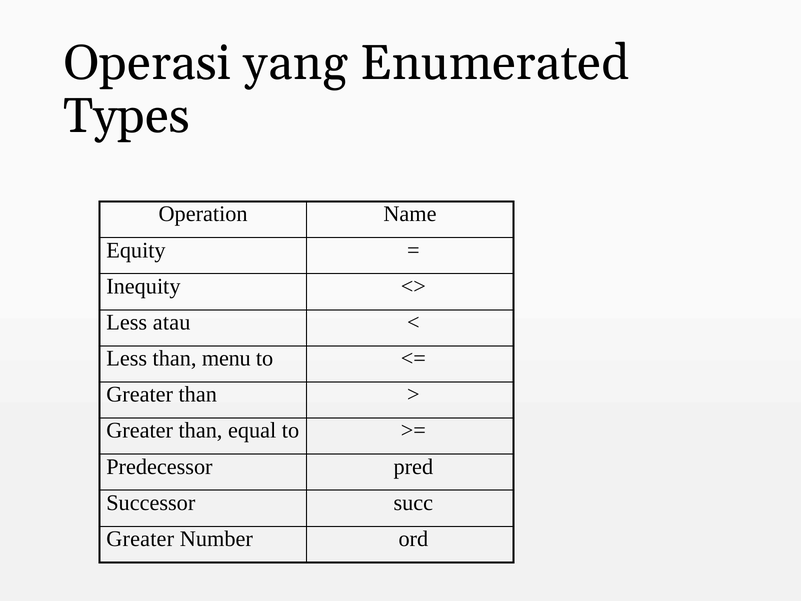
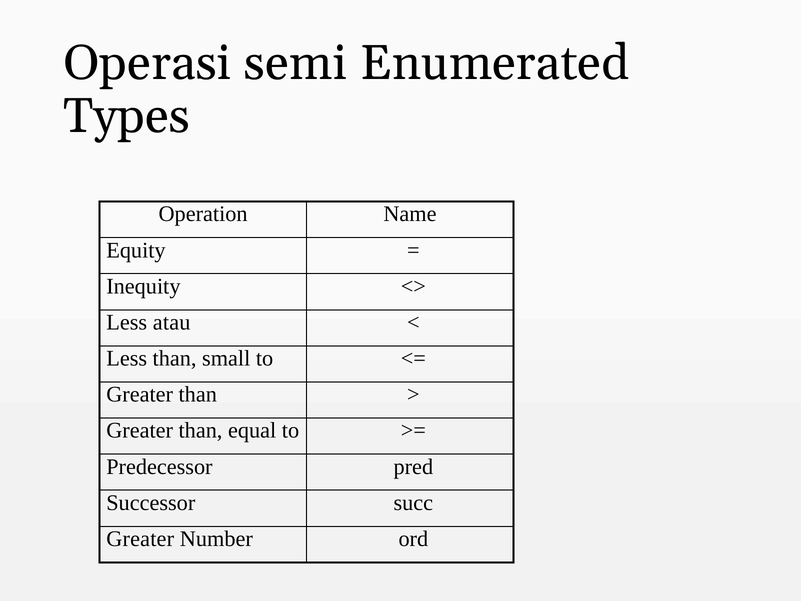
yang: yang -> semi (295, 63)
menu: menu -> small (226, 358)
